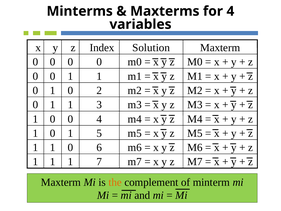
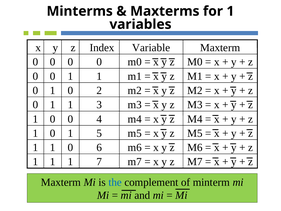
for 4: 4 -> 1 (230, 11)
Solution: Solution -> Variable (151, 48)
the colour: orange -> blue (115, 182)
